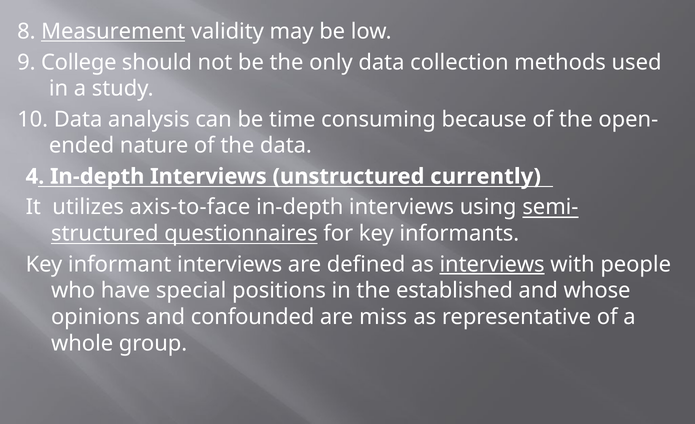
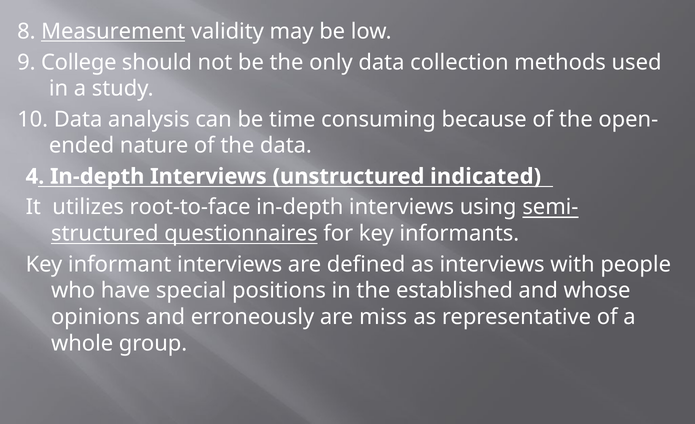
currently: currently -> indicated (486, 176)
axis-to-face: axis-to-face -> root-to-face (190, 207)
interviews underline: present -> none (492, 264)
confounded: confounded -> erroneously (253, 317)
